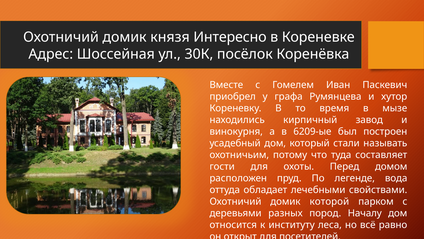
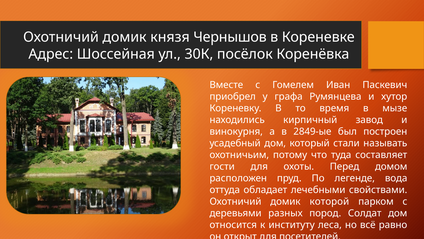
Интересно: Интересно -> Чернышов (230, 37)
6209-ые: 6209-ые -> 2849-ые (312, 131)
Началу: Началу -> Солдат (365, 213)
